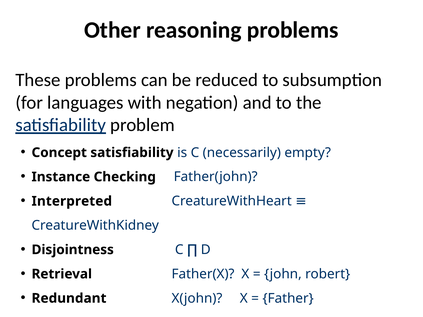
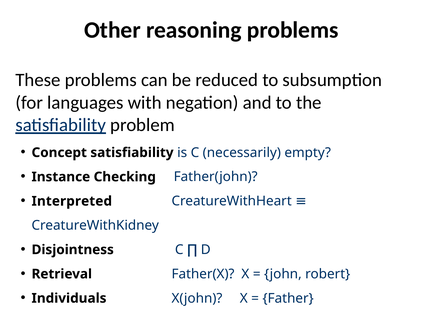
Redundant: Redundant -> Individuals (69, 298)
